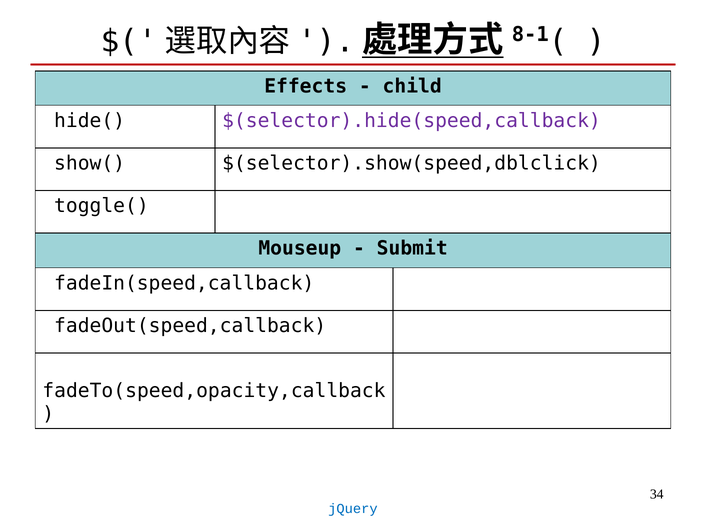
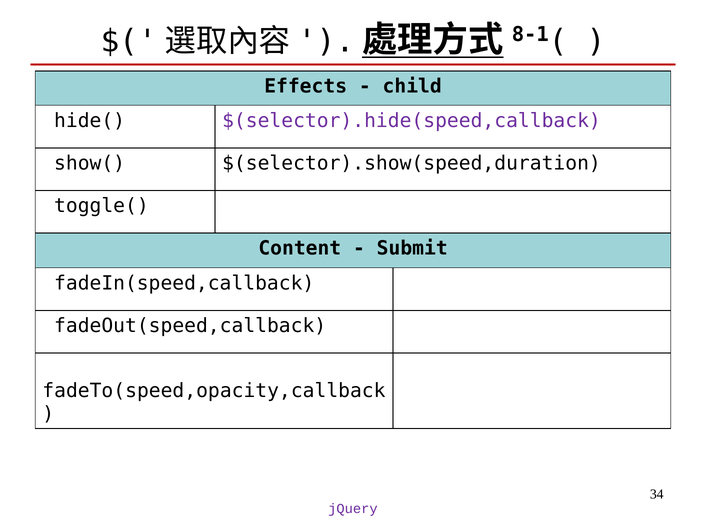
$(selector).show(speed,dblclick: $(selector).show(speed,dblclick -> $(selector).show(speed,duration (411, 163)
Mouseup: Mouseup -> Content (300, 249)
jQuery colour: blue -> purple (353, 509)
